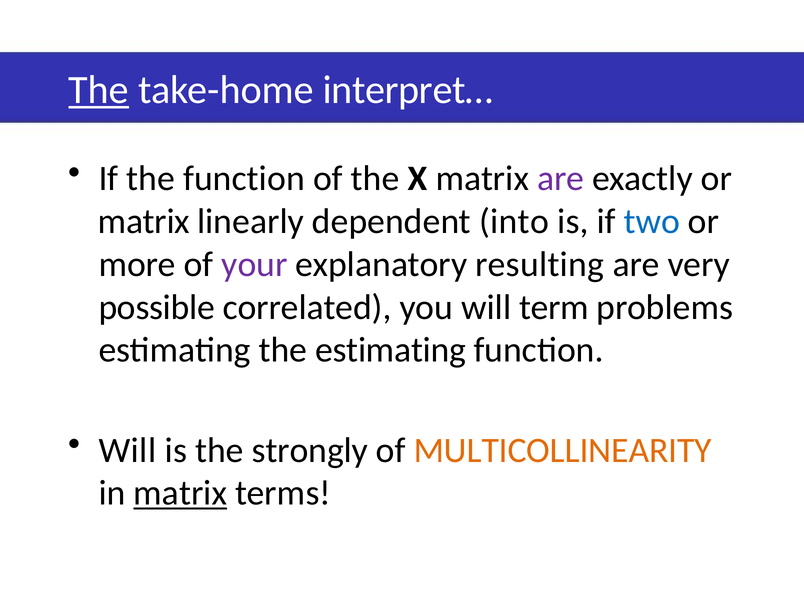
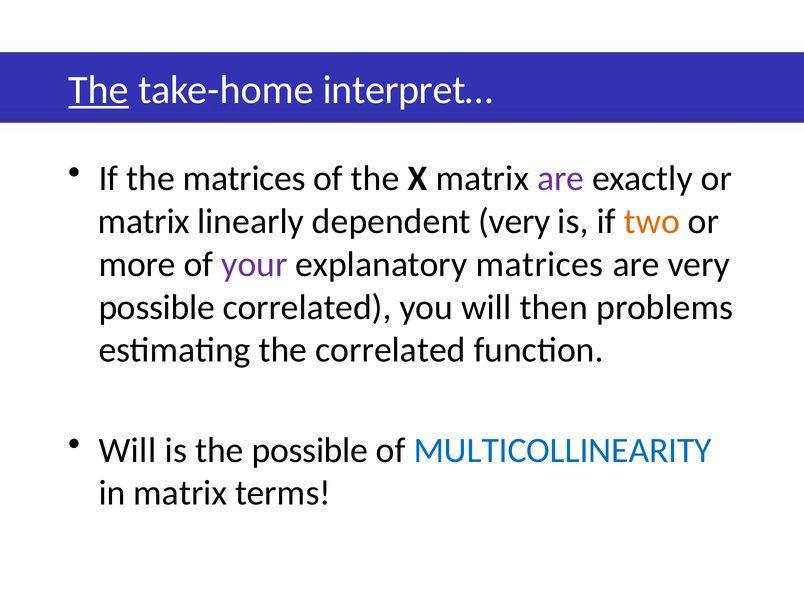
the function: function -> matrices (244, 179)
dependent into: into -> very (514, 221)
two colour: blue -> orange (652, 221)
explanatory resulting: resulting -> matrices (540, 264)
term: term -> then (554, 307)
the estimating: estimating -> correlated (390, 350)
the strongly: strongly -> possible (310, 450)
MULTICOLLINEARITY colour: orange -> blue (563, 450)
matrix underline: present -> none (180, 493)
